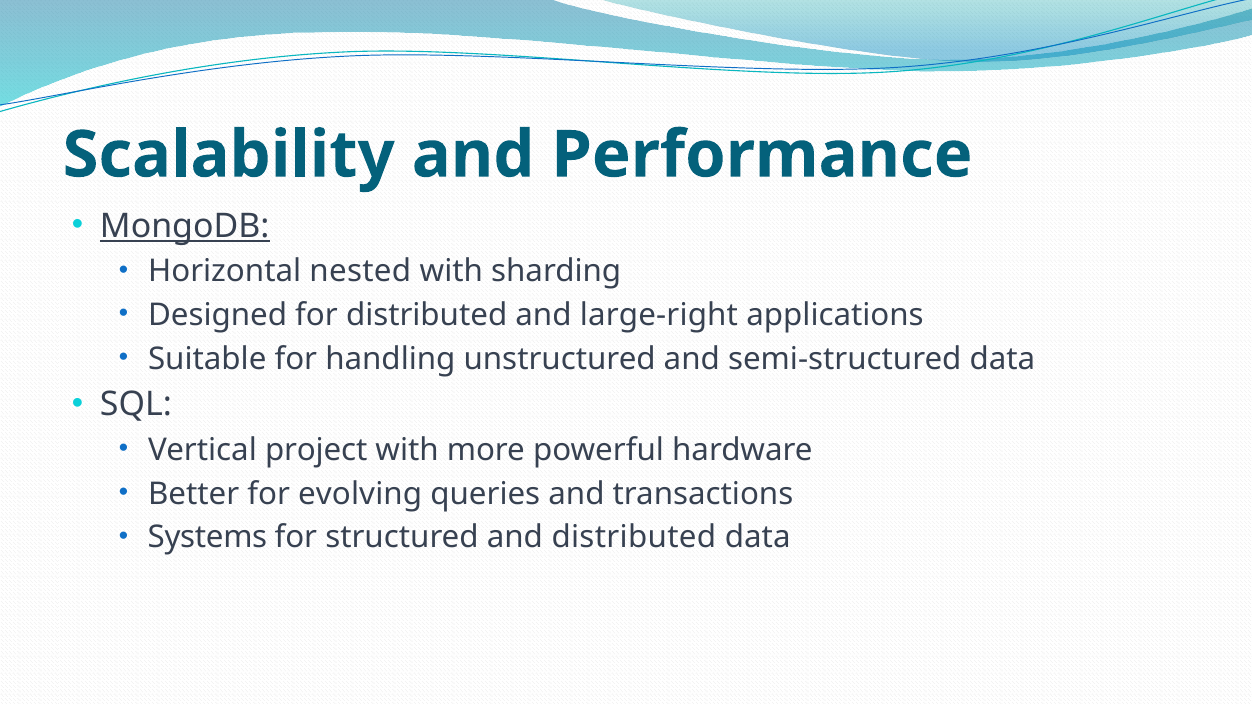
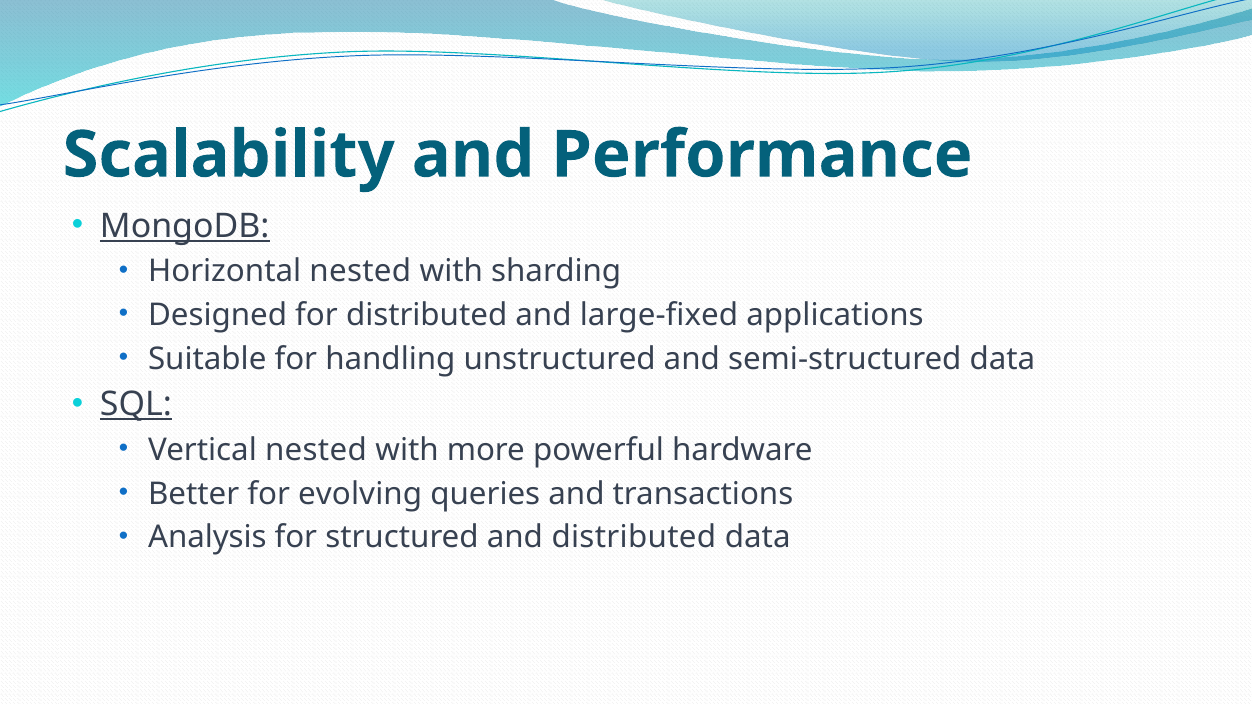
large-right: large-right -> large-fixed (659, 315)
SQL underline: none -> present (136, 405)
Vertical project: project -> nested (316, 450)
Systems: Systems -> Analysis (207, 538)
